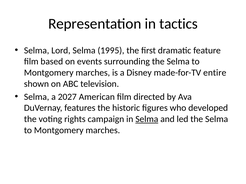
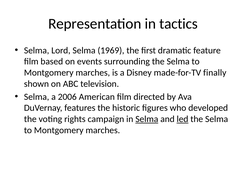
1995: 1995 -> 1969 (111, 51)
entire: entire -> finally (215, 73)
2027: 2027 -> 2006 (67, 97)
led underline: none -> present (183, 119)
